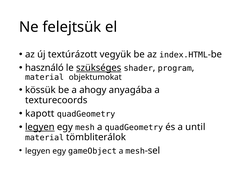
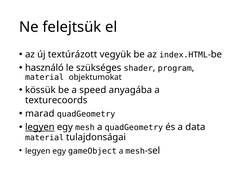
szükséges underline: present -> none (99, 68)
ahogy: ahogy -> speed (93, 90)
kapott: kapott -> marad (40, 114)
until: until -> data (195, 127)
tömbliterálok: tömbliterálok -> tulajdonságai (96, 138)
